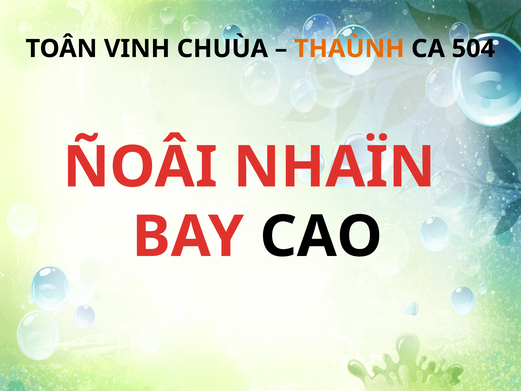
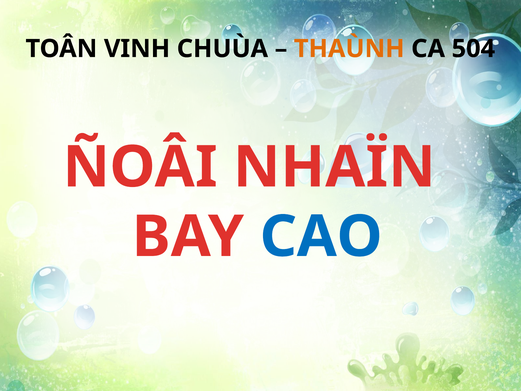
CAO colour: black -> blue (321, 237)
